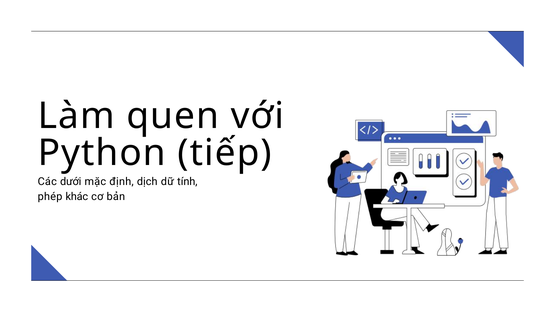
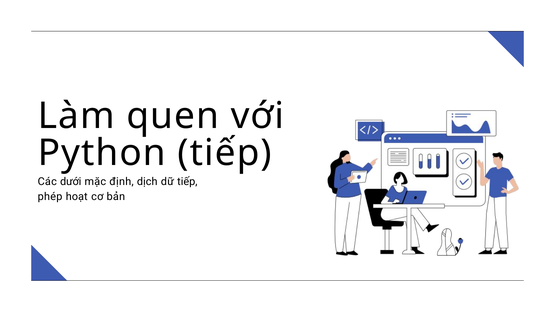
dữ tính: tính -> tiếp (187, 182)
khác: khác -> hoạt (77, 197)
